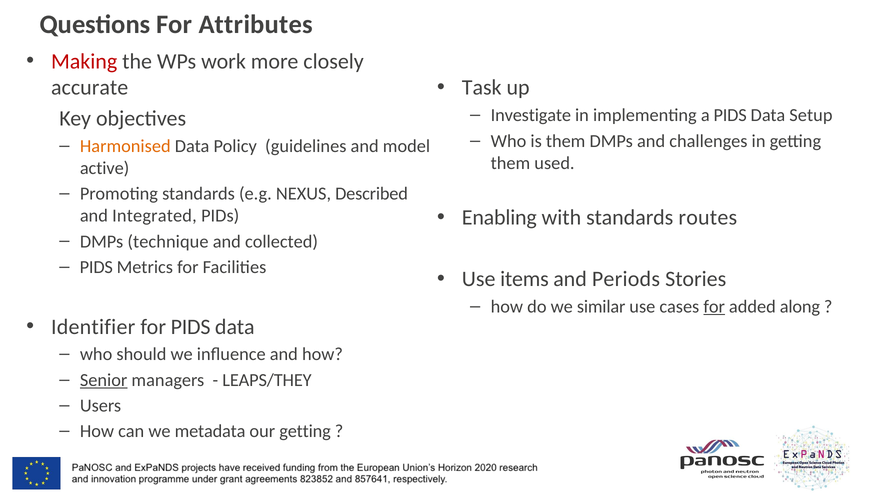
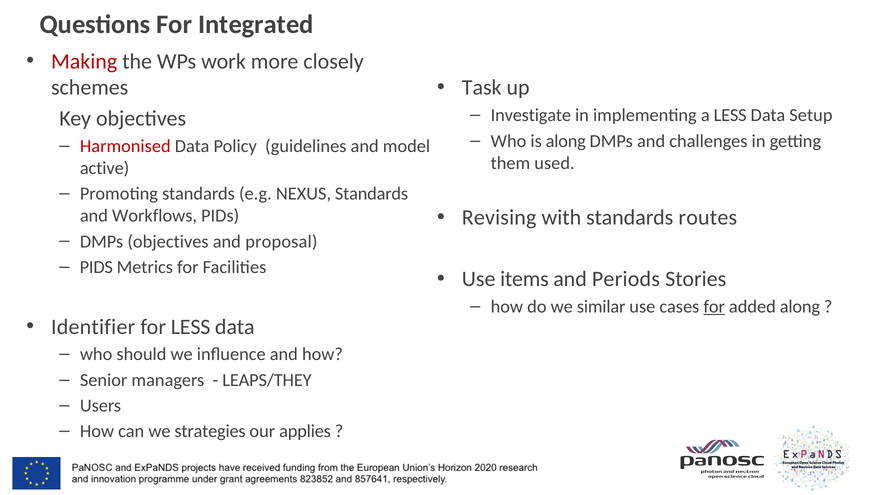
Attributes: Attributes -> Integrated (256, 25)
accurate: accurate -> schemes (90, 88)
a PIDS: PIDS -> LESS (730, 115)
is them: them -> along (566, 141)
Harmonised colour: orange -> red (125, 146)
NEXUS Described: Described -> Standards (372, 194)
Enabling: Enabling -> Revising (499, 218)
Integrated: Integrated -> Workflows (155, 216)
DMPs technique: technique -> objectives (168, 241)
collected: collected -> proposal (281, 241)
for PIDS: PIDS -> LESS (191, 327)
Senior underline: present -> none (104, 380)
metadata: metadata -> strategies (210, 431)
our getting: getting -> applies (305, 431)
